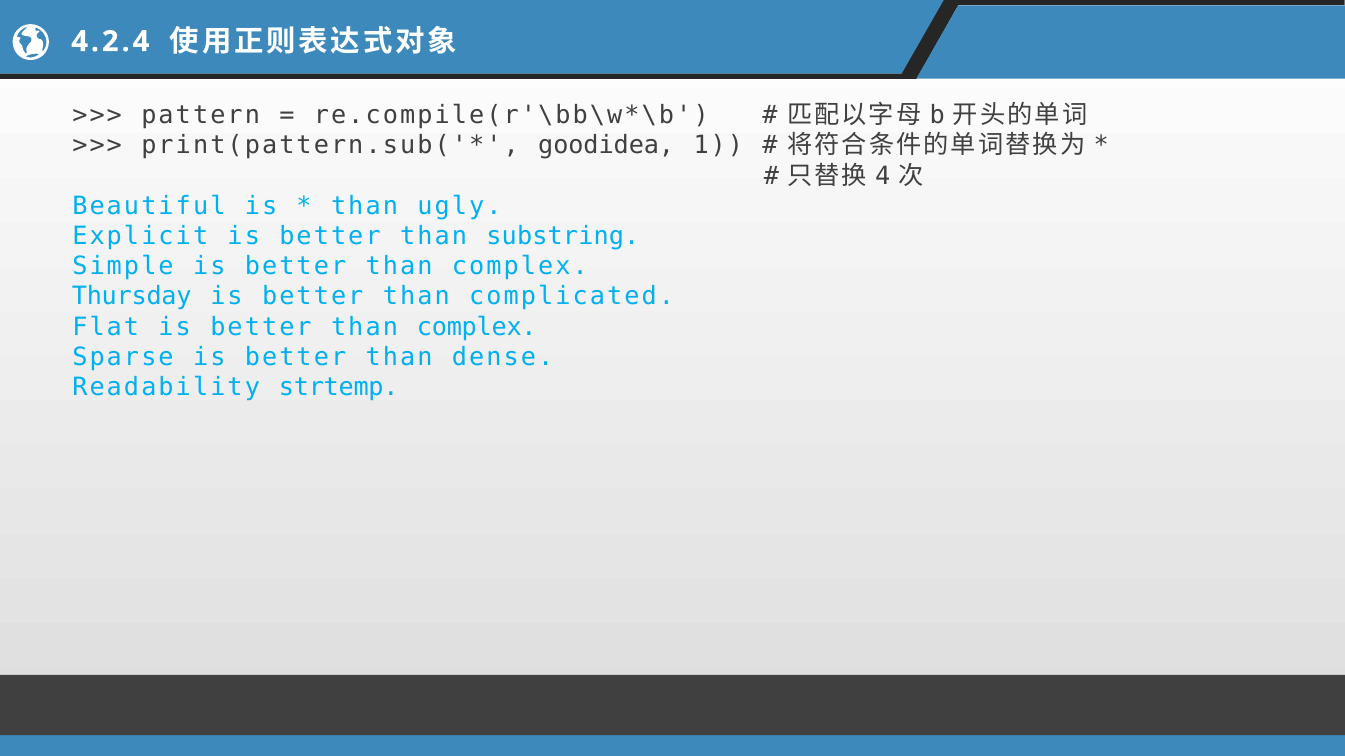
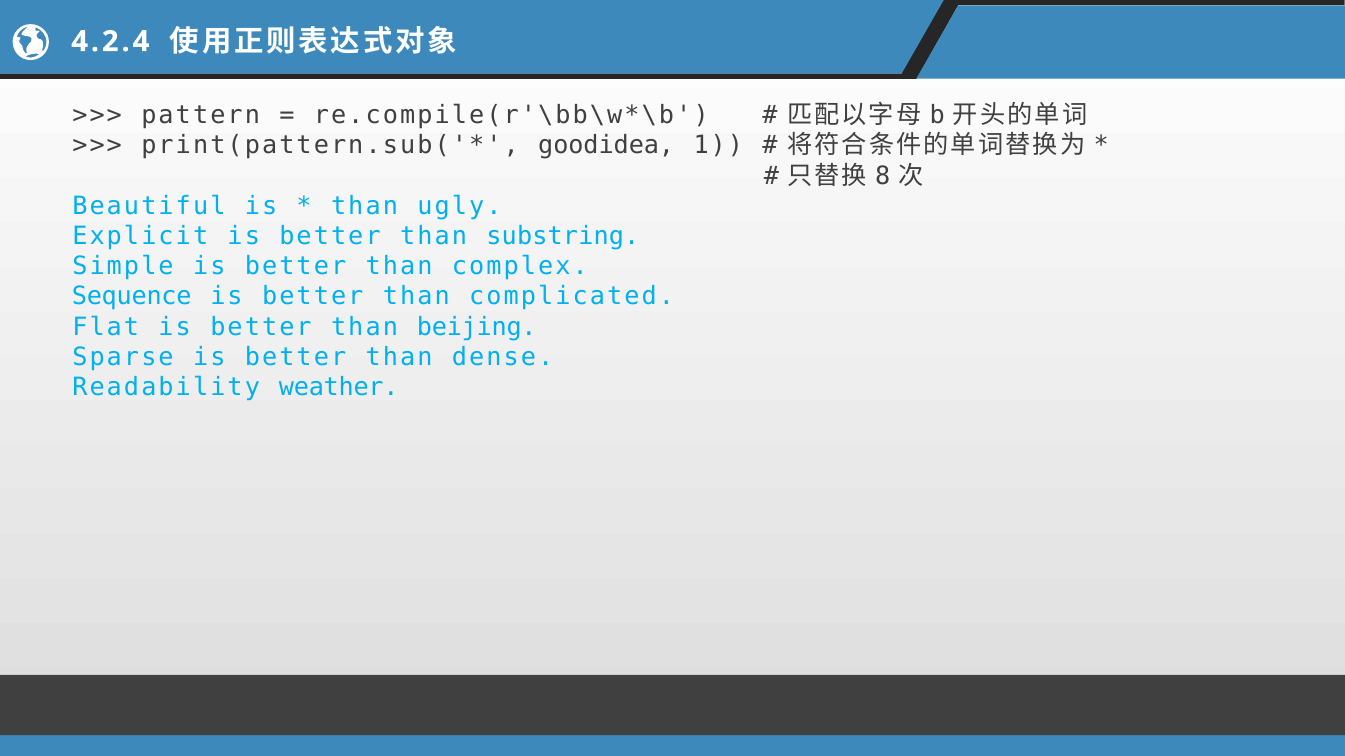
4: 4 -> 8 (883, 176)
Thursday: Thursday -> Sequence (132, 297)
complex: complex -> beijing (477, 327)
strtemp: strtemp -> weather (339, 388)
